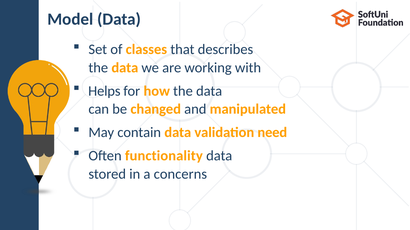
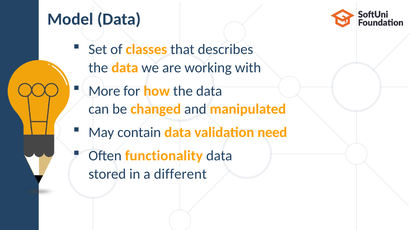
Helps: Helps -> More (104, 91)
concerns: concerns -> different (180, 174)
